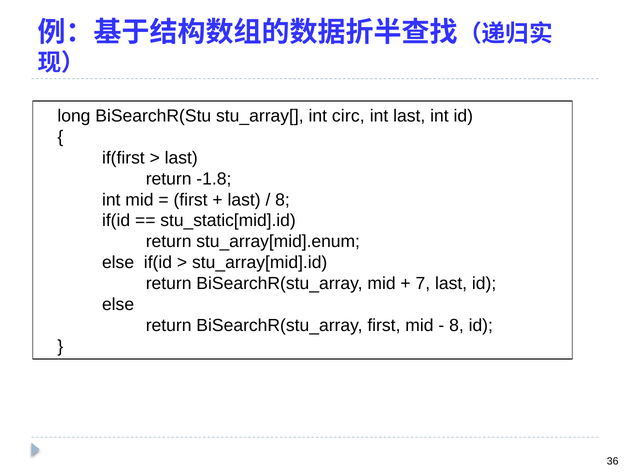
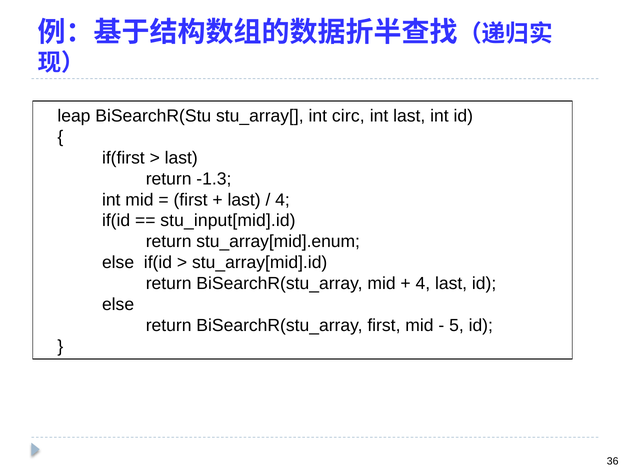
long: long -> leap (74, 116)
-1.8: -1.8 -> -1.3 (214, 179)
8: 8 -> 4 (282, 200)
stu_static[mid].id: stu_static[mid].id -> stu_input[mid].id (228, 221)
7: 7 -> 4 (423, 284)
8: 8 -> 5 (456, 326)
